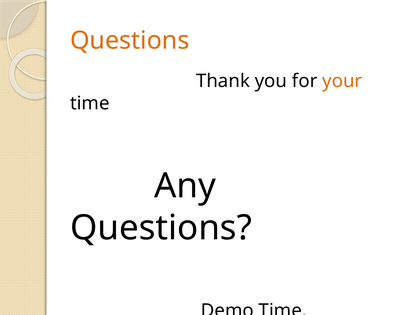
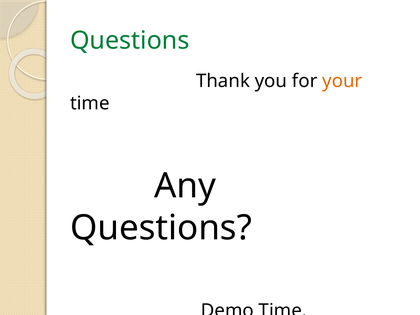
Questions colour: orange -> green (130, 41)
